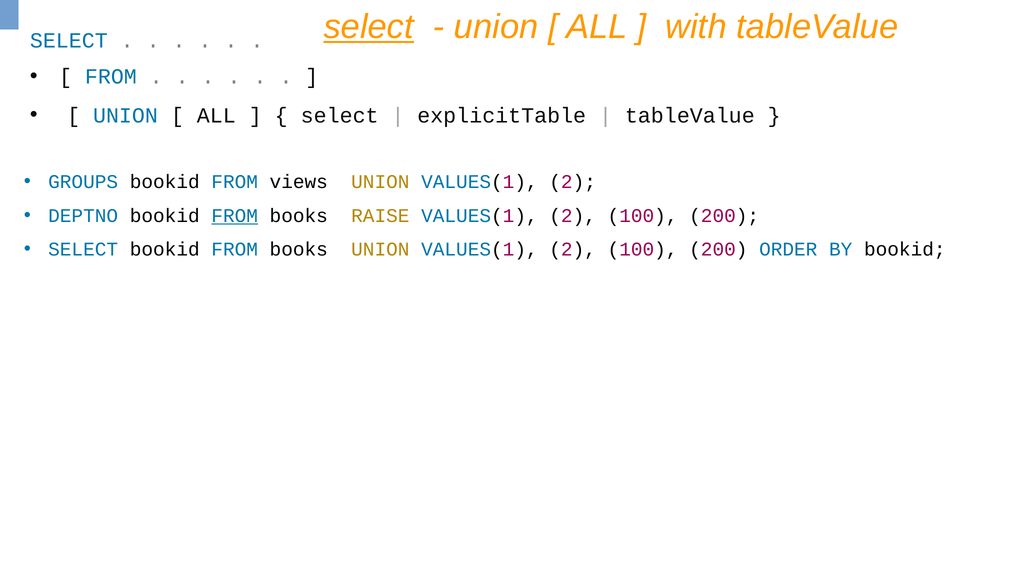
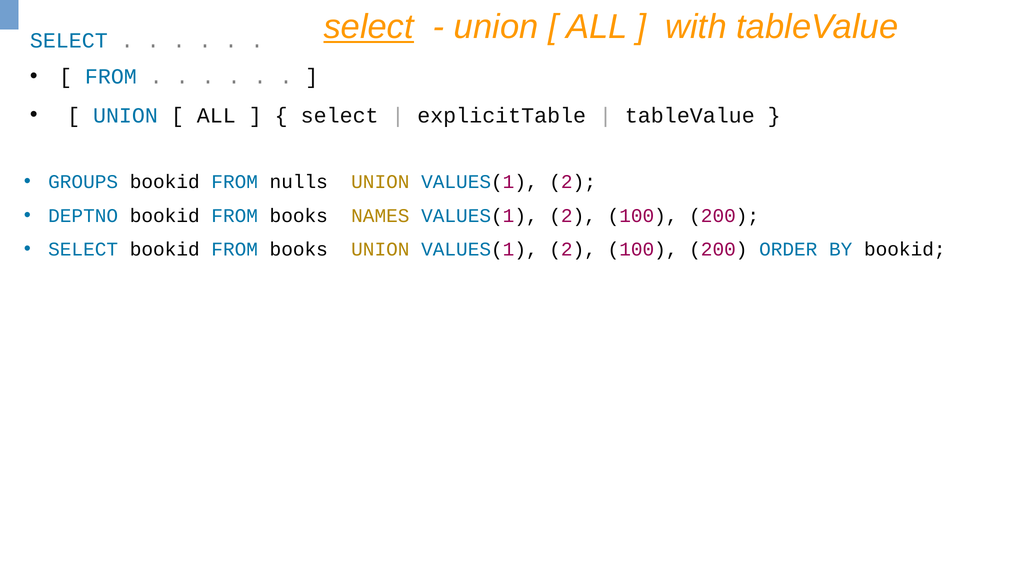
views: views -> nulls (299, 182)
FROM underline: present -> none (235, 216)
RAISE: RAISE -> NAMES (380, 216)
